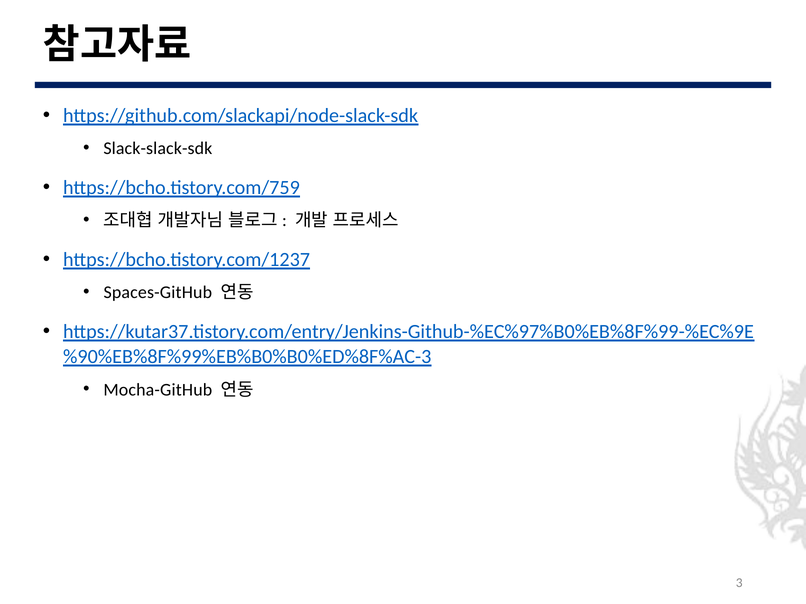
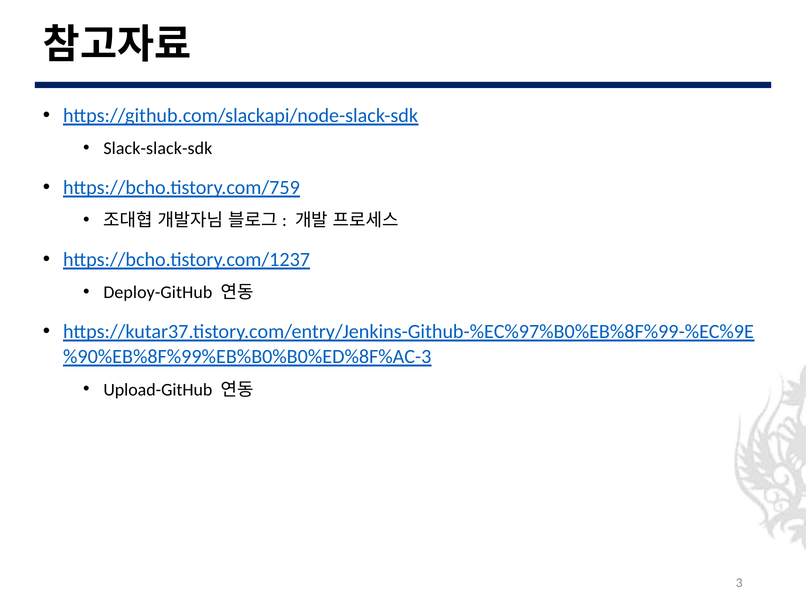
Spaces-GitHub: Spaces-GitHub -> Deploy-GitHub (158, 293)
Mocha-GitHub: Mocha-GitHub -> Upload-GitHub (158, 390)
